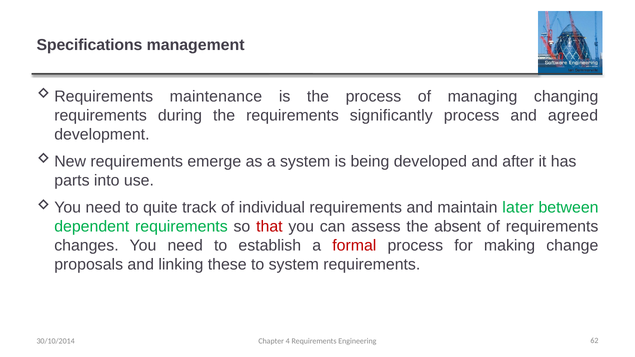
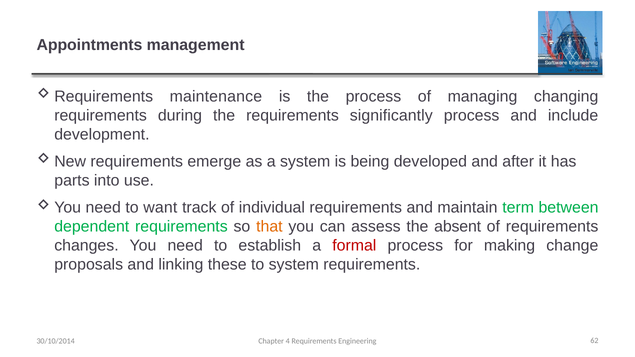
Specifications: Specifications -> Appointments (89, 45)
agreed: agreed -> include (573, 115)
quite: quite -> want (160, 207)
later: later -> term (518, 207)
that colour: red -> orange (269, 227)
